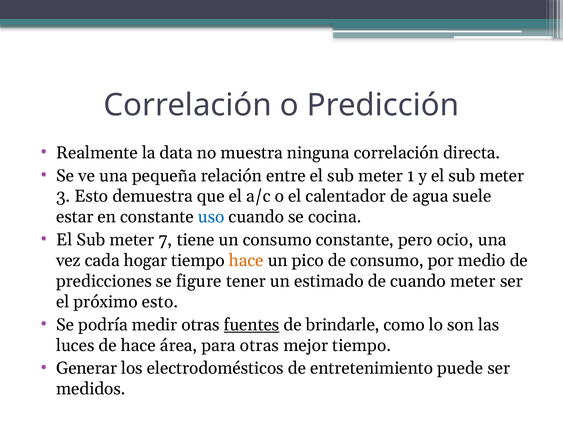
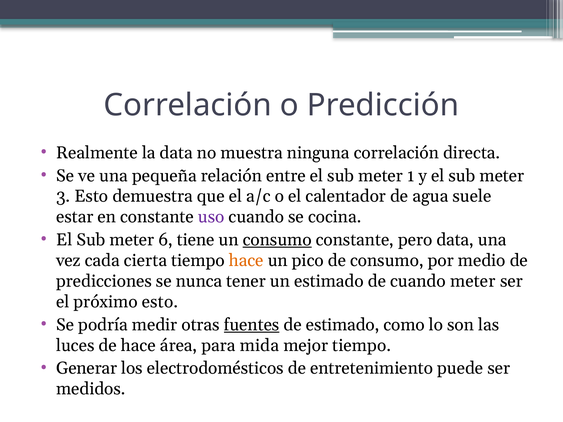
uso colour: blue -> purple (211, 217)
7: 7 -> 6 (166, 240)
consumo underline: none -> present (277, 240)
pero ocio: ocio -> data (455, 240)
hogar: hogar -> cierta (145, 261)
figure: figure -> nunca (199, 281)
de brindarle: brindarle -> estimado (343, 325)
para otras: otras -> mida (259, 346)
